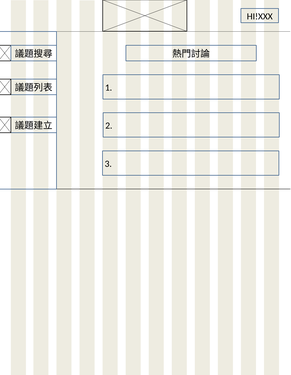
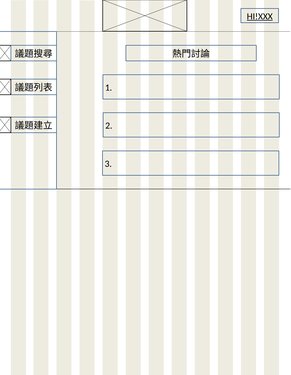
HI!XXX underline: none -> present (260, 16)
